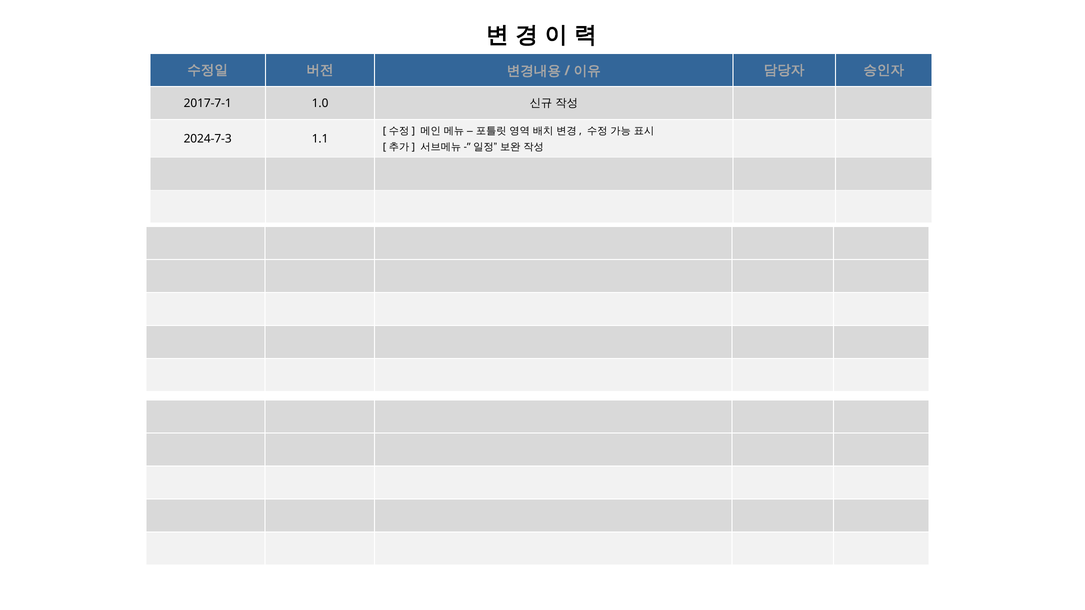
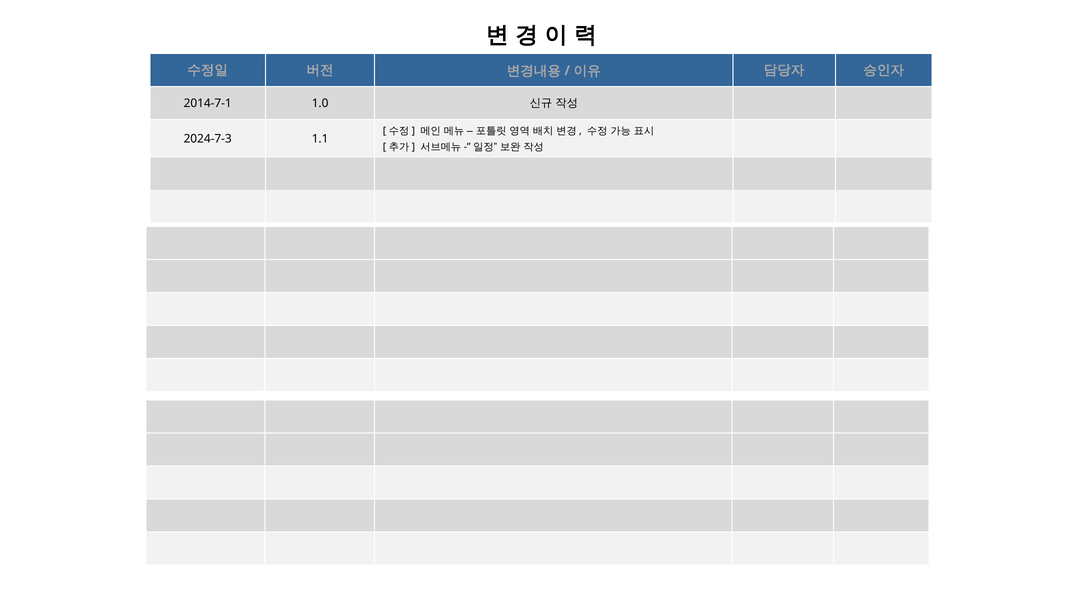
2017-7-1: 2017-7-1 -> 2014-7-1 (208, 104)
